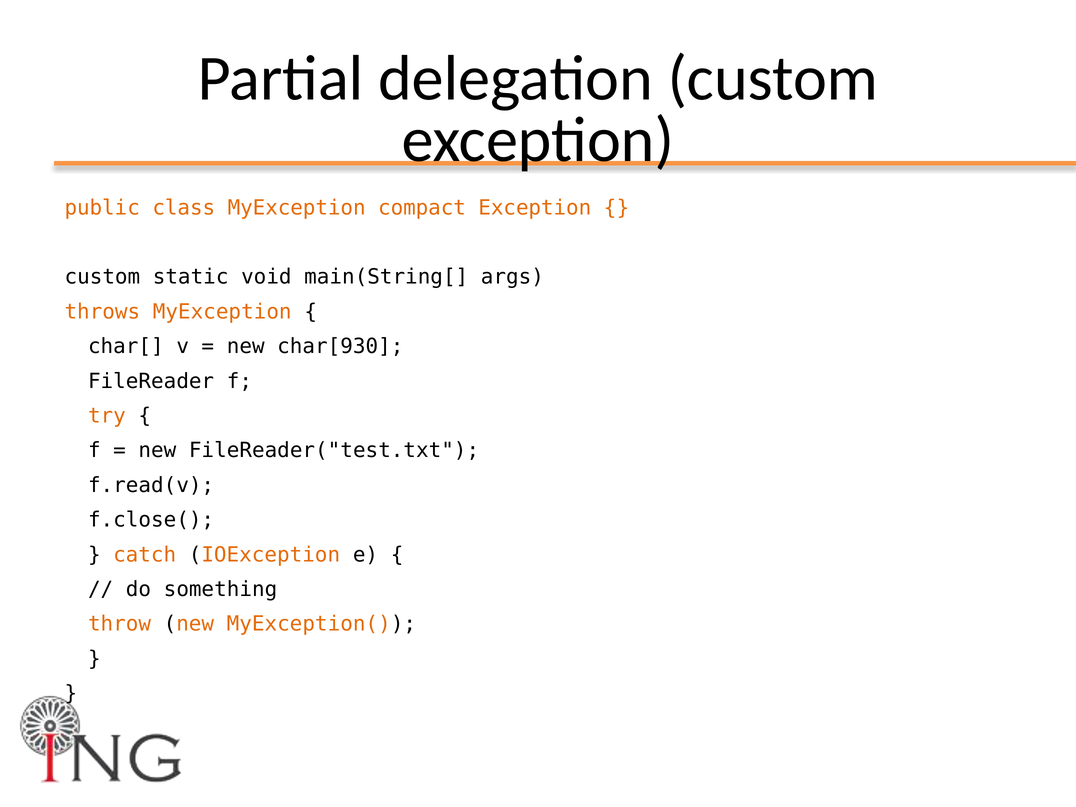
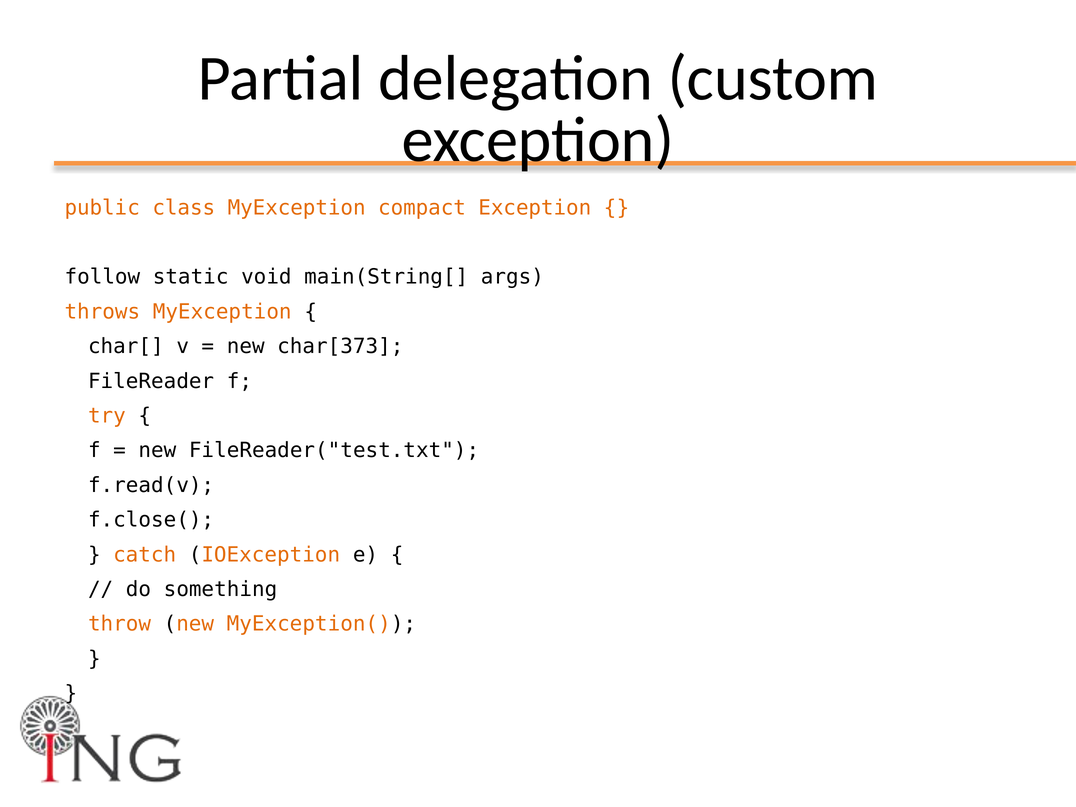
custom: custom -> follow (102, 277)
char[930: char[930 -> char[373 (340, 346)
